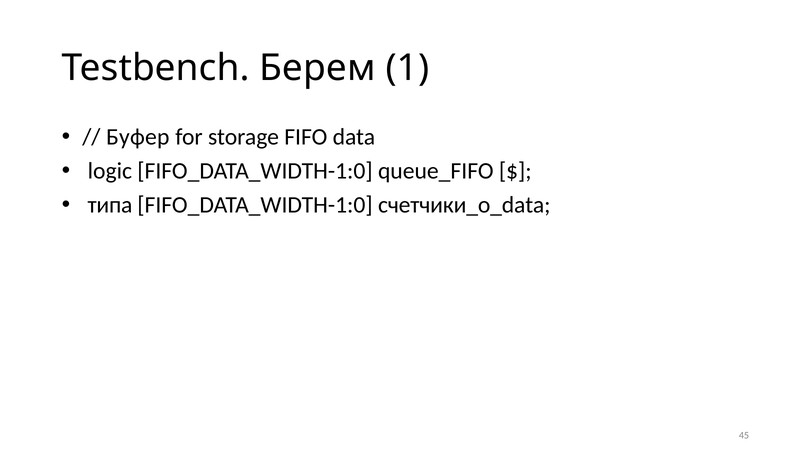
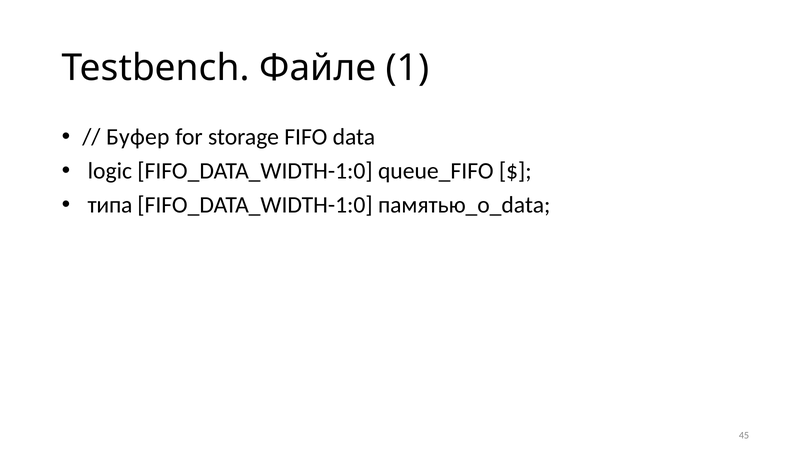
Берем: Берем -> Файле (318, 68)
счетчики_o_data: счетчики_o_data -> памятью_o_data (464, 205)
